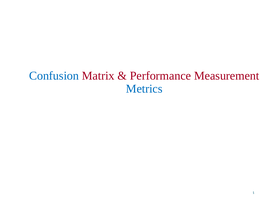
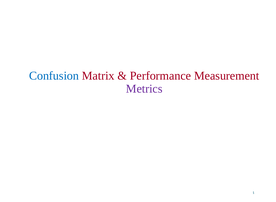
Metrics colour: blue -> purple (144, 89)
